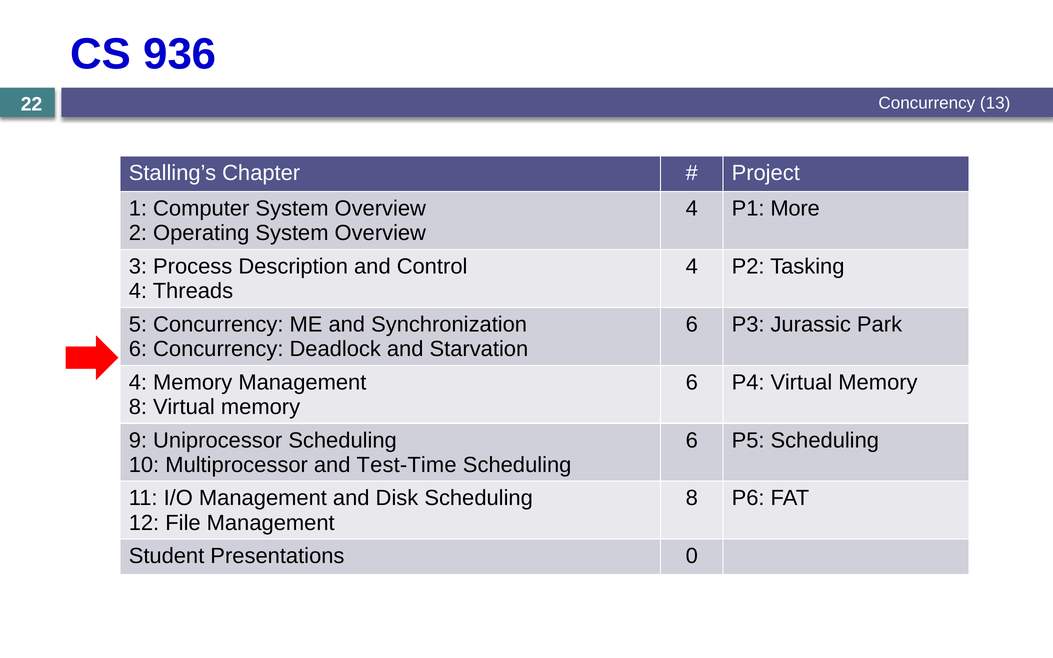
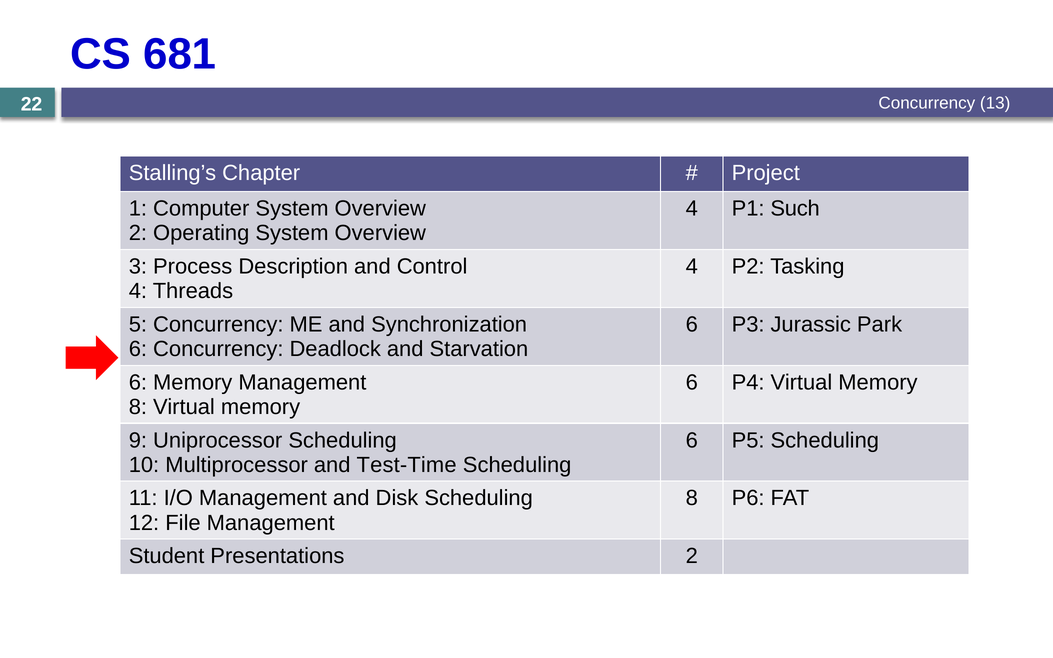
936: 936 -> 681 (180, 54)
More: More -> Such (795, 209)
4: 4 -> 6 (138, 382)
Presentations 0: 0 -> 2 (692, 556)
